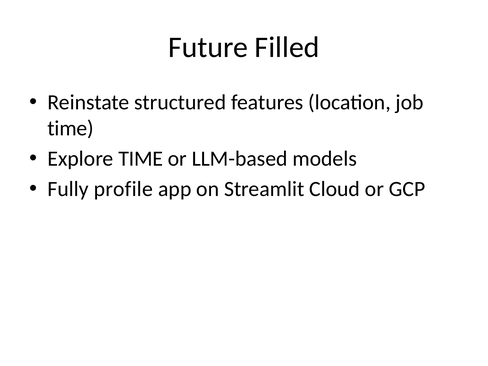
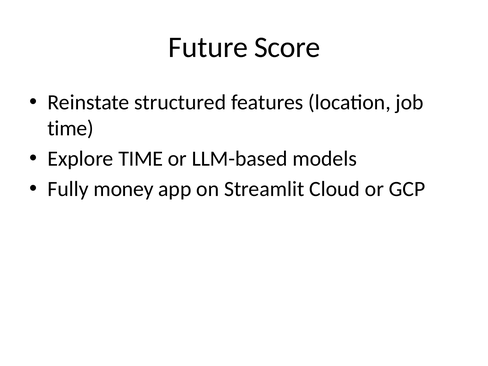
Filled: Filled -> Score (287, 47)
profile: profile -> money (124, 189)
